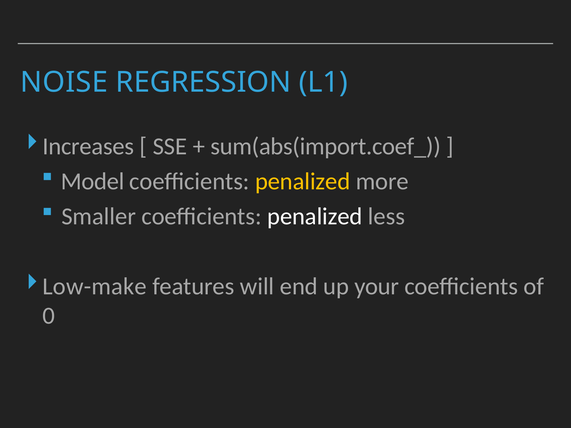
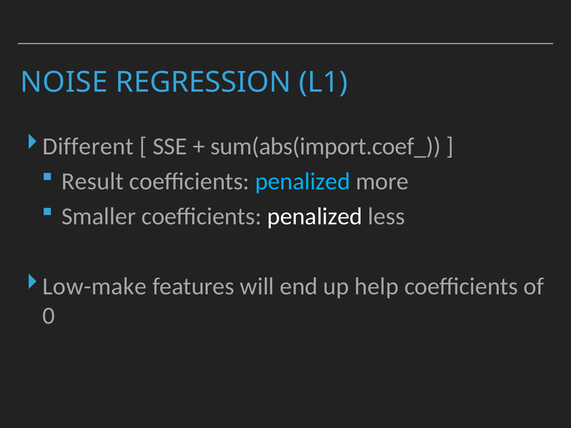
Increases: Increases -> Different (88, 147)
Model: Model -> Result (93, 182)
penalized colour: yellow -> light blue (303, 182)
your: your -> help (377, 287)
